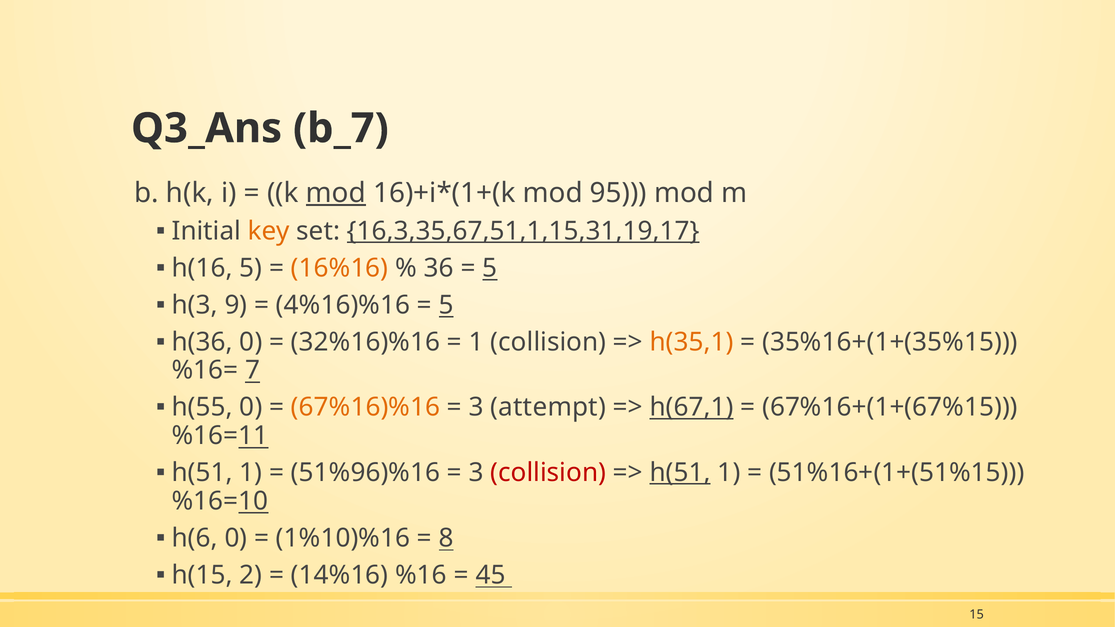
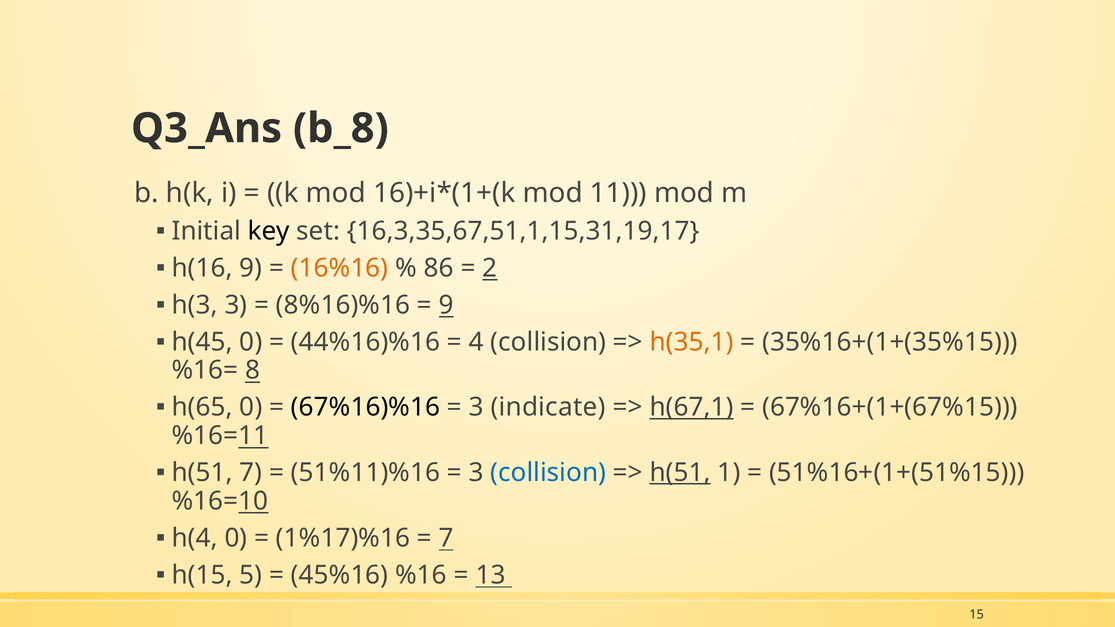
b_7: b_7 -> b_8 (341, 128)
mod underline: present -> none (336, 193)
95: 95 -> 11 (618, 193)
key colour: orange -> black (269, 231)
16,3,35,67,51,1,15,31,19,17 underline: present -> none (523, 231)
h(16 5: 5 -> 9 (251, 268)
36: 36 -> 86 (439, 268)
5: 5 -> 2 (490, 268)
h(3 9: 9 -> 3 (236, 305)
4%16)%16: 4%16)%16 -> 8%16)%16 (343, 305)
5: 5 -> 9 (446, 305)
h(36: h(36 -> h(45 (202, 342)
32%16)%16: 32%16)%16 -> 44%16)%16 (366, 342)
1: 1 -> 4 (476, 342)
7: 7 -> 8 (253, 370)
h(55: h(55 -> h(65 (202, 407)
67%16)%16 colour: orange -> black (366, 407)
attempt: attempt -> indicate (548, 407)
1: 1 -> 7 (251, 473)
51%96)%16: 51%96)%16 -> 51%11)%16 (366, 473)
collision colour: red -> blue (548, 473)
h(6: h(6 -> h(4 (195, 538)
1%10)%16: 1%10)%16 -> 1%17)%16 (343, 538)
8: 8 -> 7 (446, 538)
2: 2 -> 5 (251, 575)
14%16: 14%16 -> 45%16 (340, 575)
45: 45 -> 13 (491, 575)
